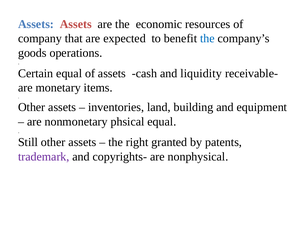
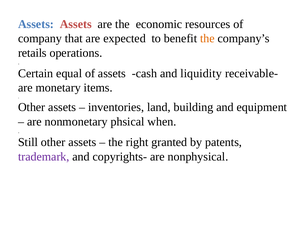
the colour: blue -> orange (207, 38)
goods: goods -> retails (32, 53)
phsical equal: equal -> when (162, 122)
